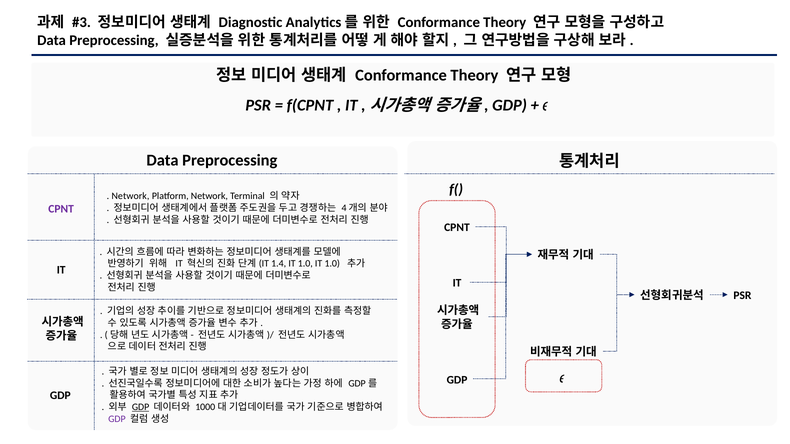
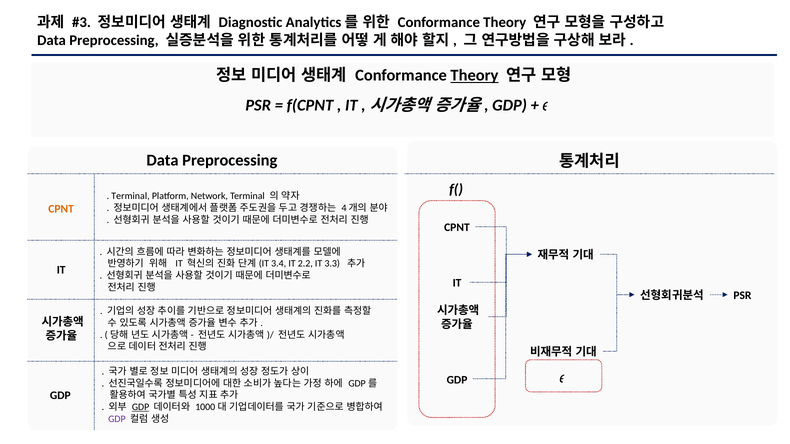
Theory underline: none -> present (474, 75)
Network: Network -> Terminal (130, 196)
CPNT colour: purple -> orange (61, 209)
1.4: 1.4 -> 3.4 (279, 264)
1.0: 1.0 -> 2.2 (305, 264)
1.0: 1.0 -> 3.3 (332, 264)
